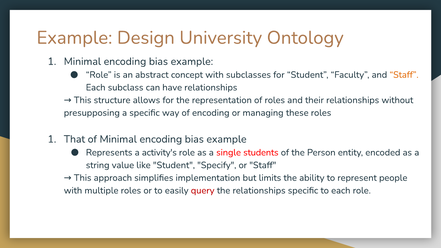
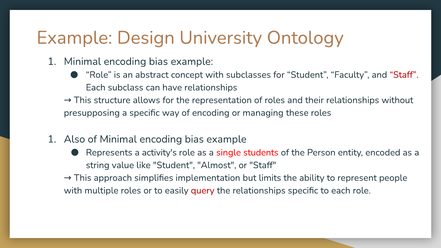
Staff colour: orange -> red (404, 75)
That: That -> Also (74, 139)
Specify: Specify -> Almost (217, 165)
